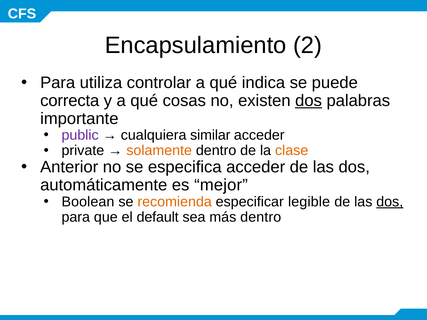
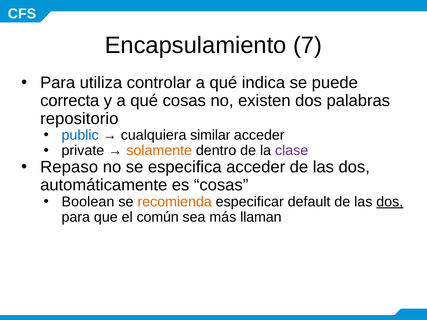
2: 2 -> 7 (308, 45)
dos underline: present -> none (309, 101)
importante: importante -> repositorio (79, 119)
public colour: purple -> blue (80, 135)
clase colour: orange -> purple (292, 151)
Anterior: Anterior -> Repaso (69, 167)
es mejor: mejor -> cosas (221, 185)
legible: legible -> default (309, 202)
default: default -> común (158, 217)
más dentro: dentro -> llaman (261, 217)
